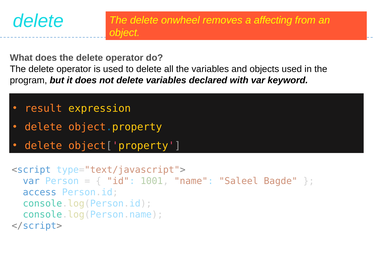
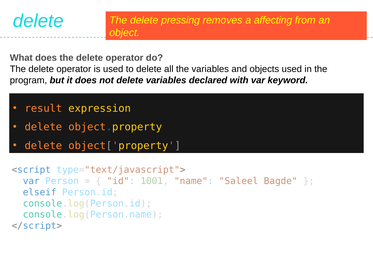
onwheel: onwheel -> pressing (181, 20)
access: access -> elseif (40, 192)
